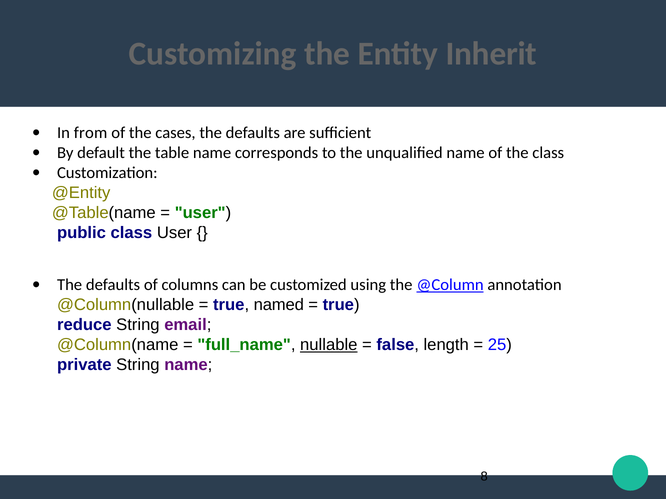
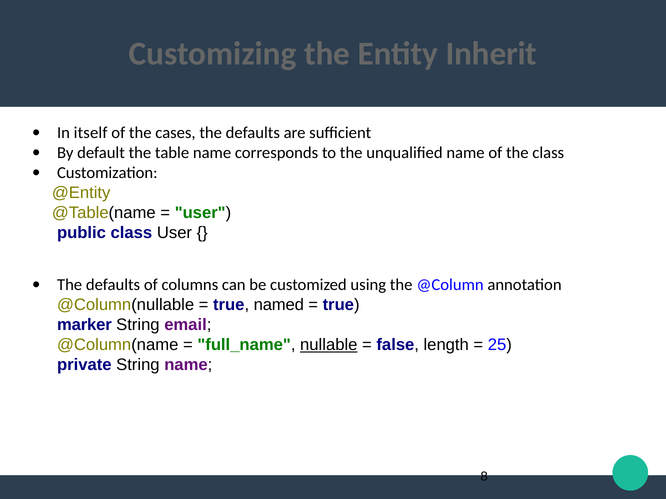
from: from -> itself (91, 133)
@Column underline: present -> none (450, 285)
reduce: reduce -> marker (84, 325)
